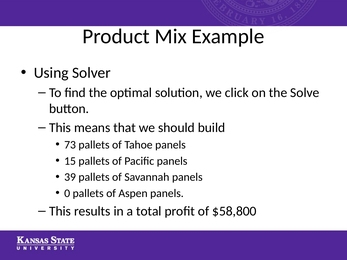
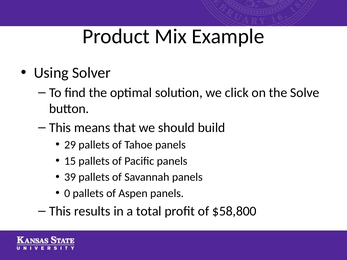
73: 73 -> 29 (70, 145)
